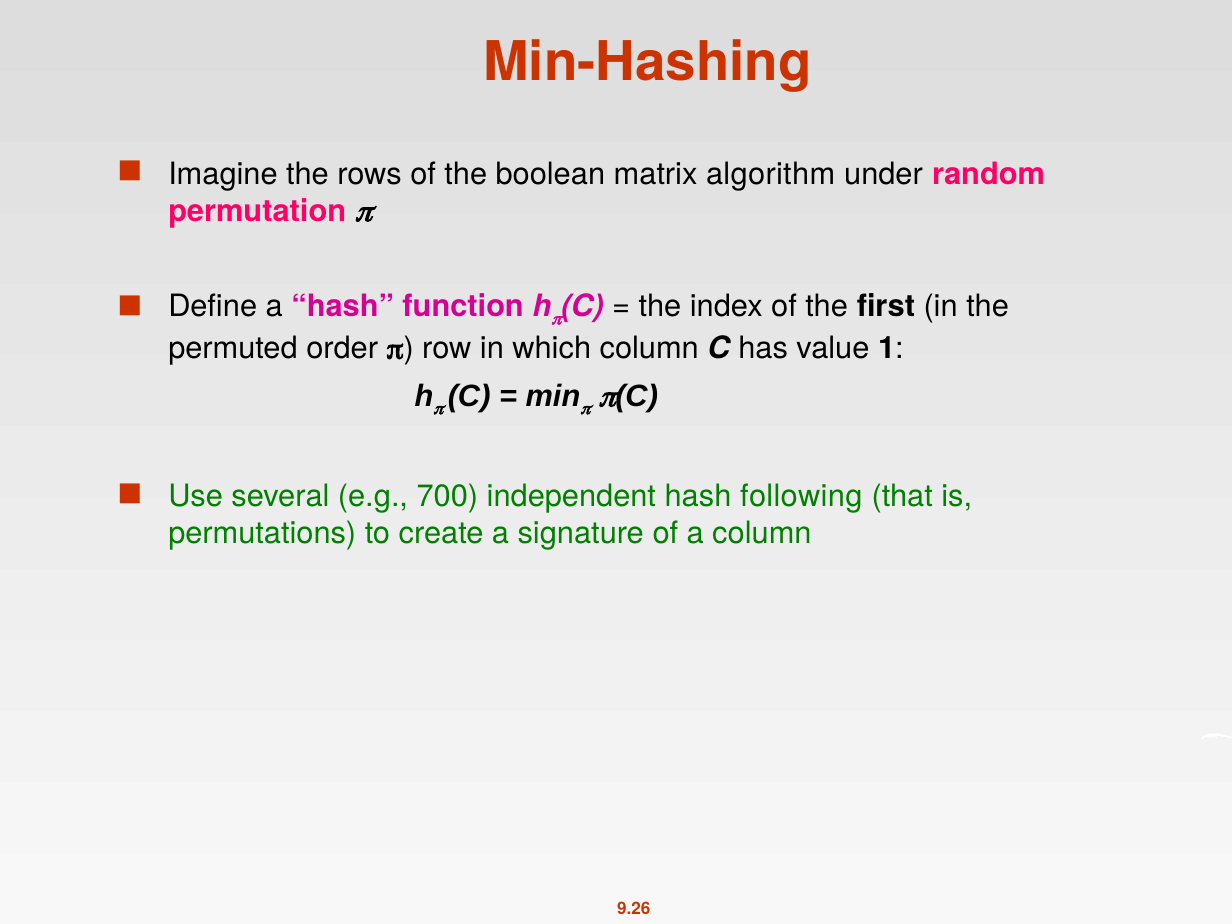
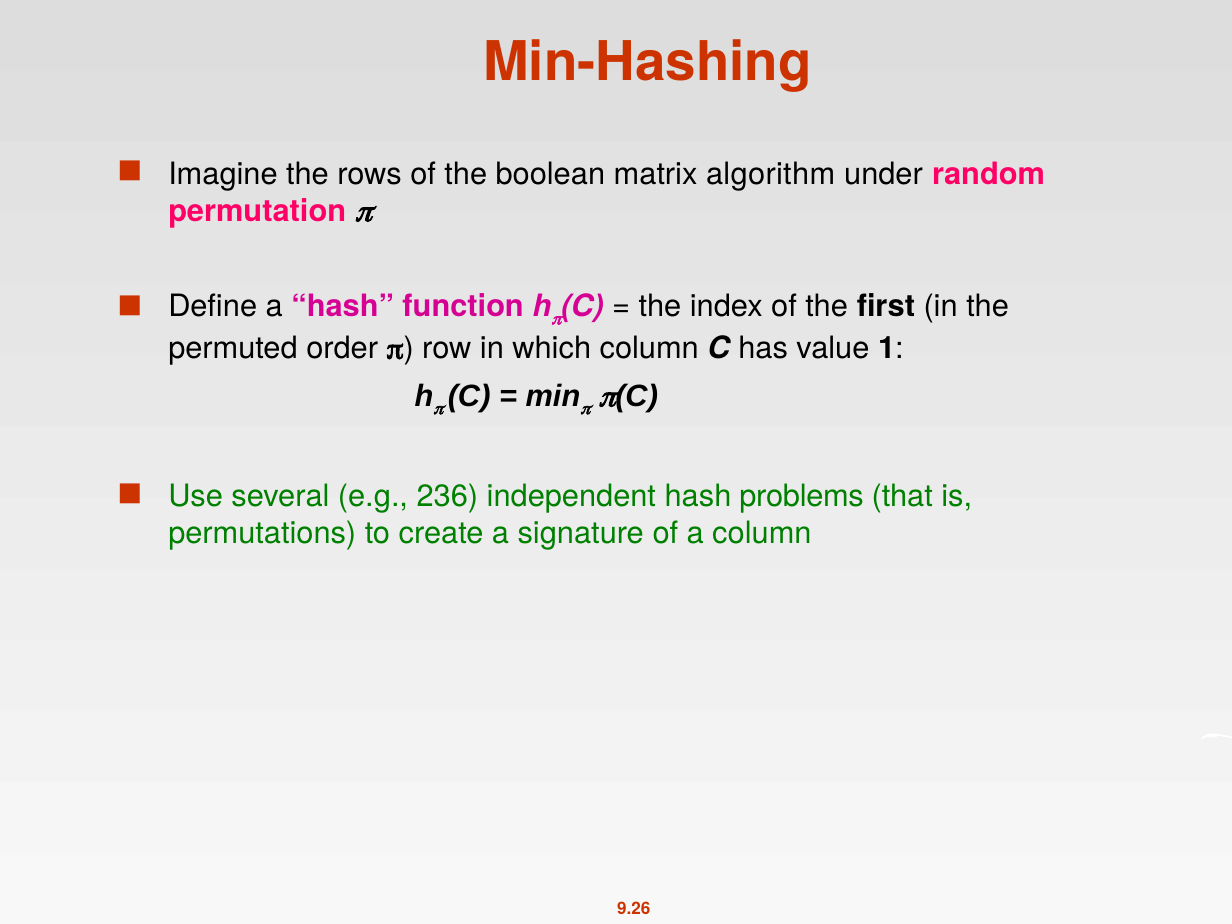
700: 700 -> 236 (447, 497)
following: following -> problems (802, 497)
